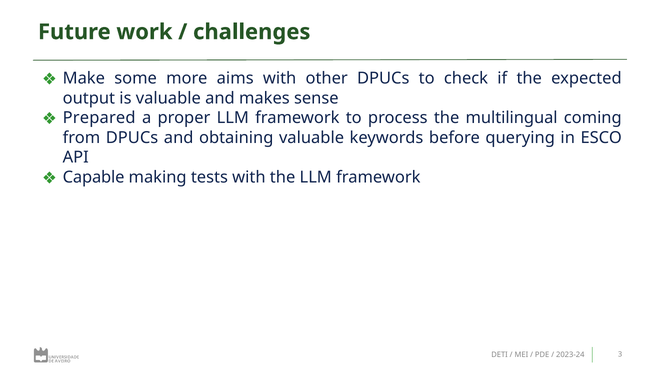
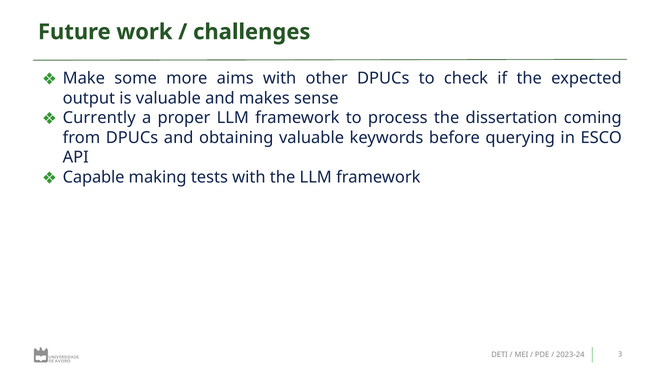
Prepared: Prepared -> Currently (99, 118)
multilingual: multilingual -> dissertation (512, 118)
